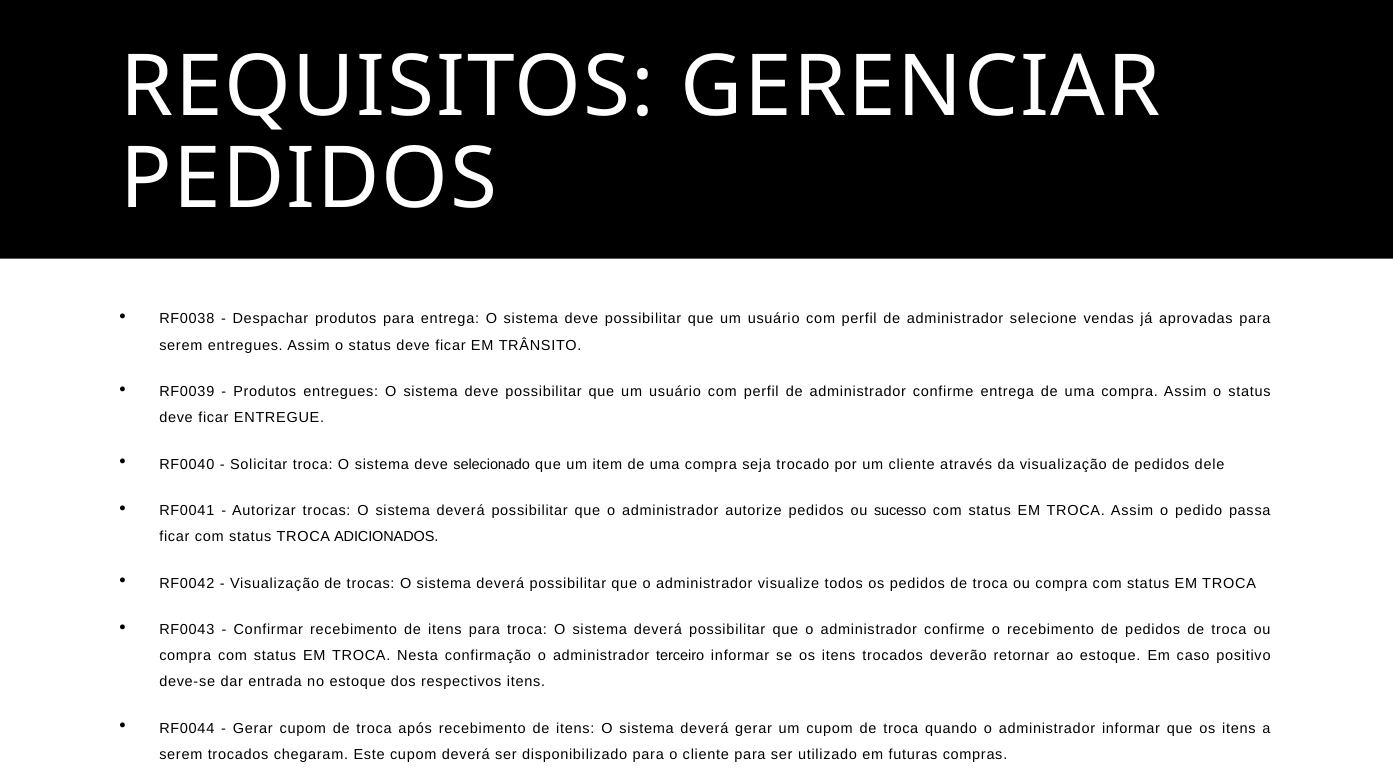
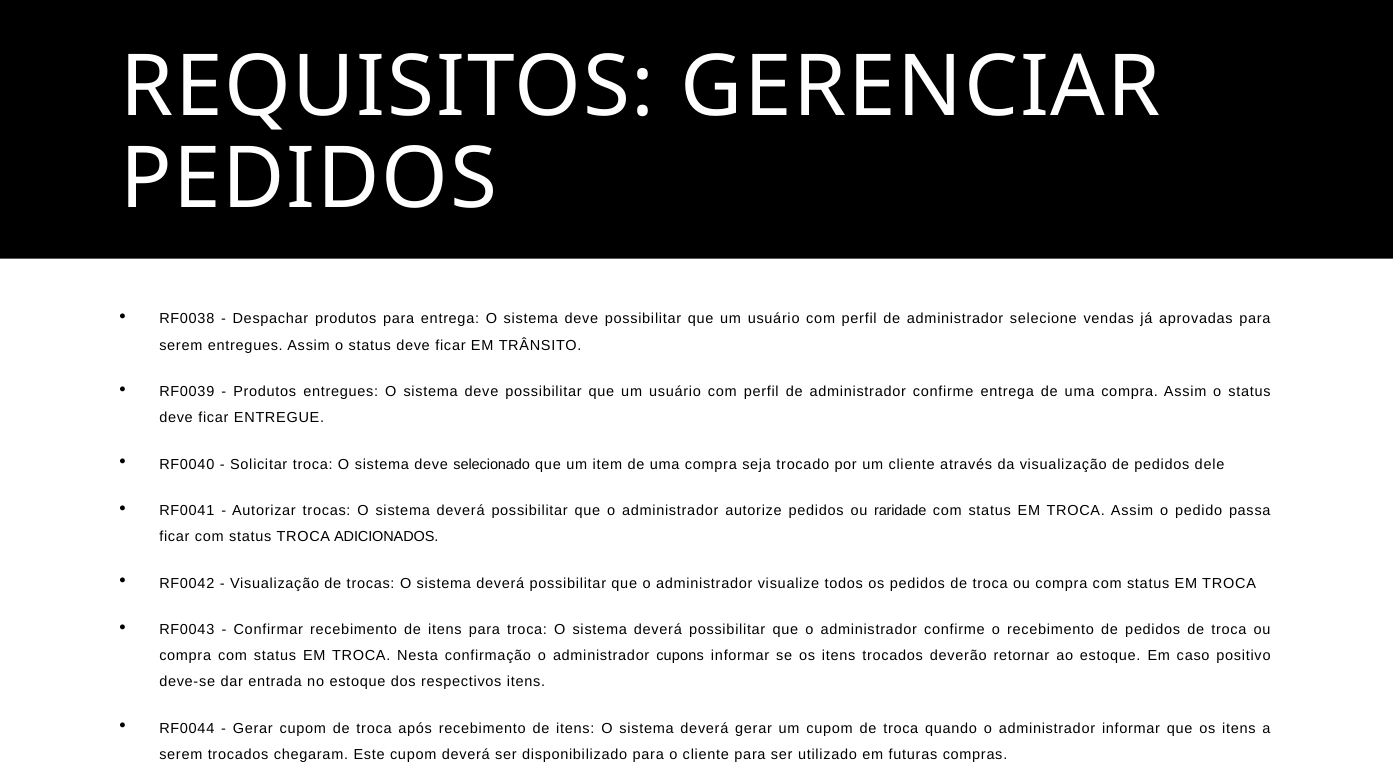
sucesso: sucesso -> raridade (900, 511)
terceiro: terceiro -> cupons (680, 656)
